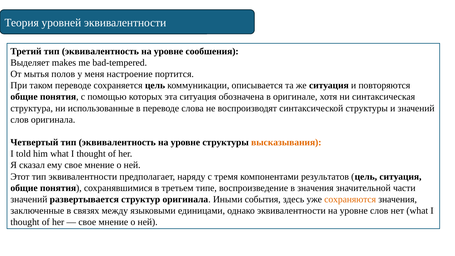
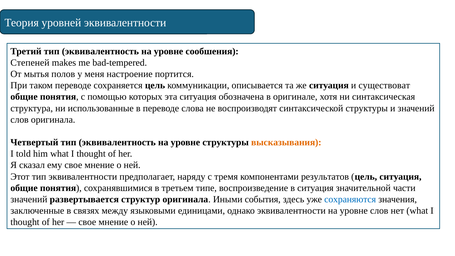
Выделяет: Выделяет -> Степеней (30, 63)
повторяются: повторяются -> существоват (384, 85)
в значения: значения -> ситуация (315, 188)
сохраняются colour: orange -> blue (350, 199)
